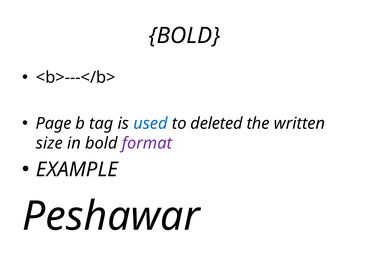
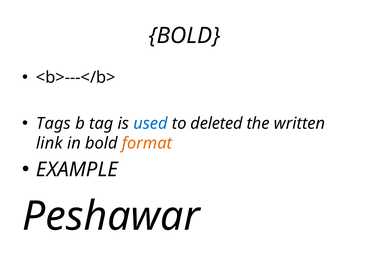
Page: Page -> Tags (53, 123)
size: size -> link (49, 143)
format colour: purple -> orange (147, 143)
